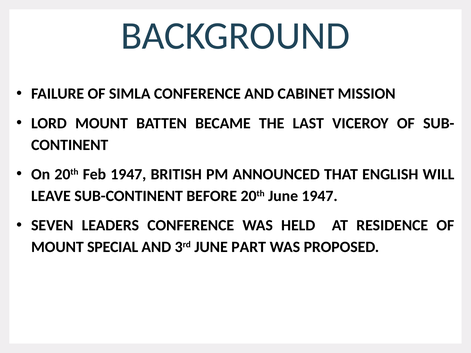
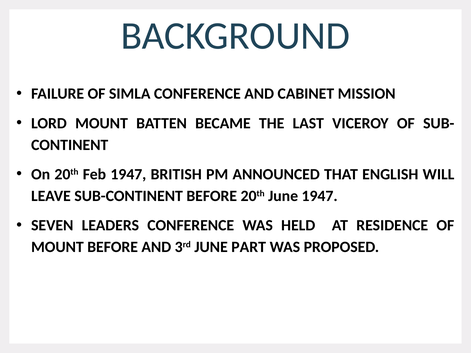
MOUNT SPECIAL: SPECIAL -> BEFORE (113, 247)
